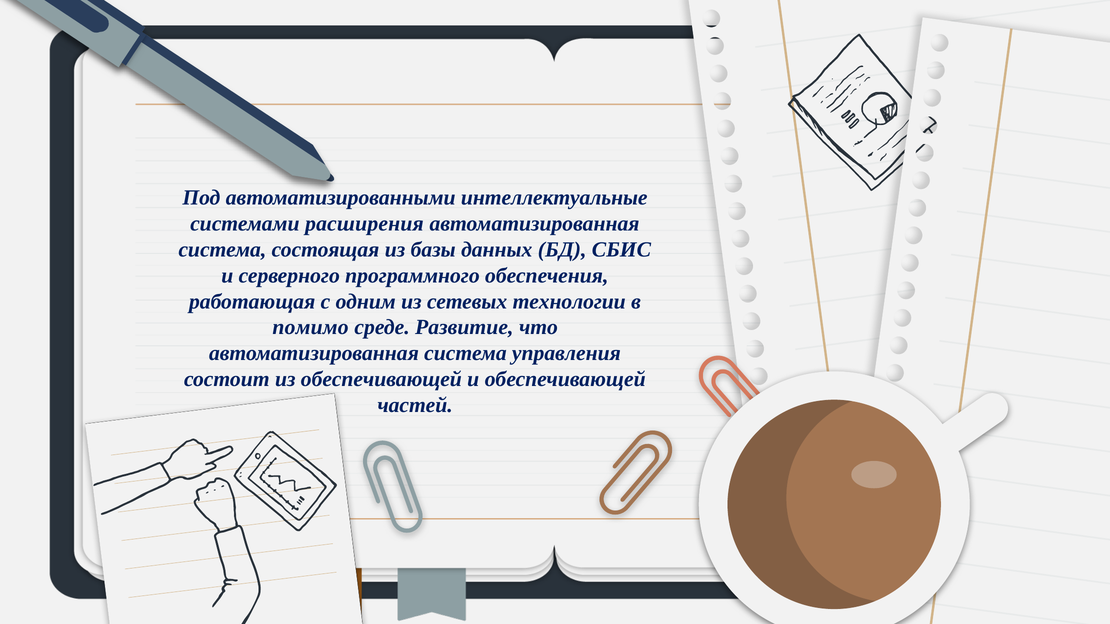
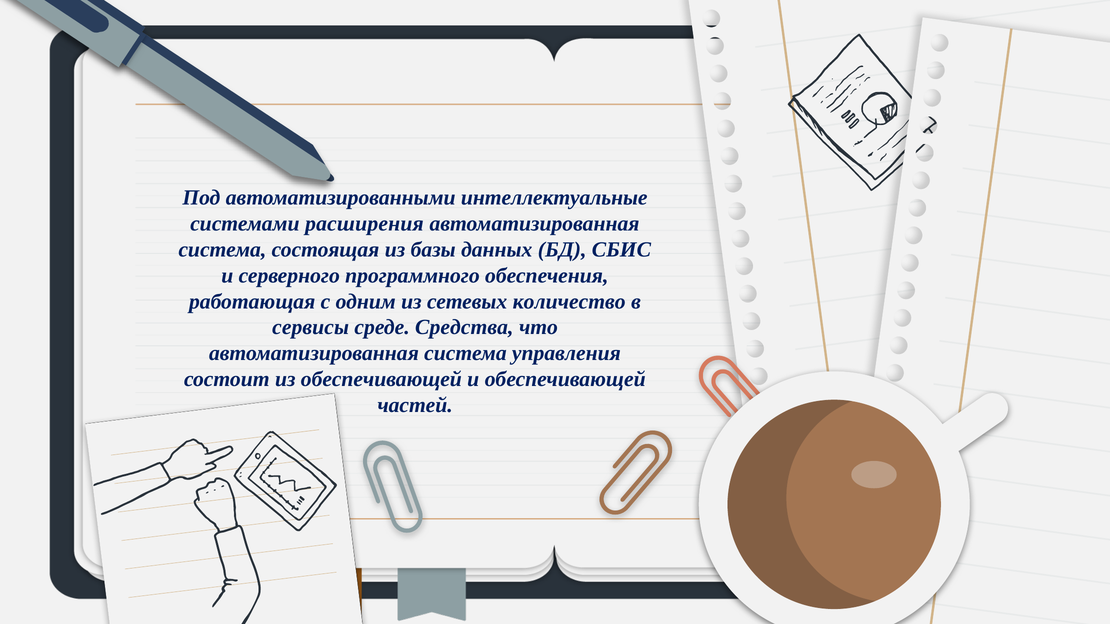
технологии: технологии -> количество (569, 302)
помимо: помимо -> сервисы (311, 327)
Развитие: Развитие -> Средства (464, 327)
